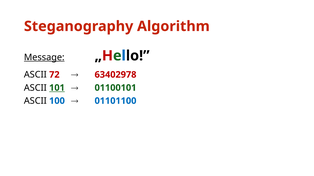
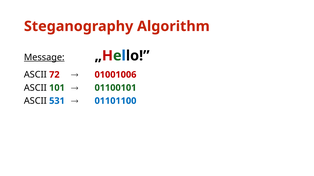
63402978: 63402978 -> 01001006 (115, 75)
101 underline: present -> none (57, 88)
100: 100 -> 531 (57, 101)
